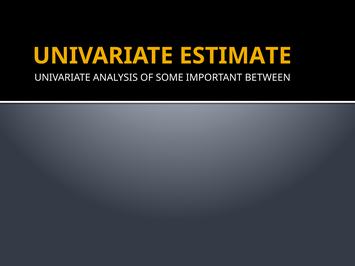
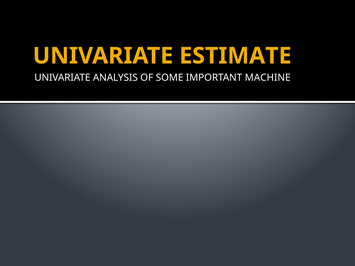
BETWEEN: BETWEEN -> MACHINE (268, 78)
